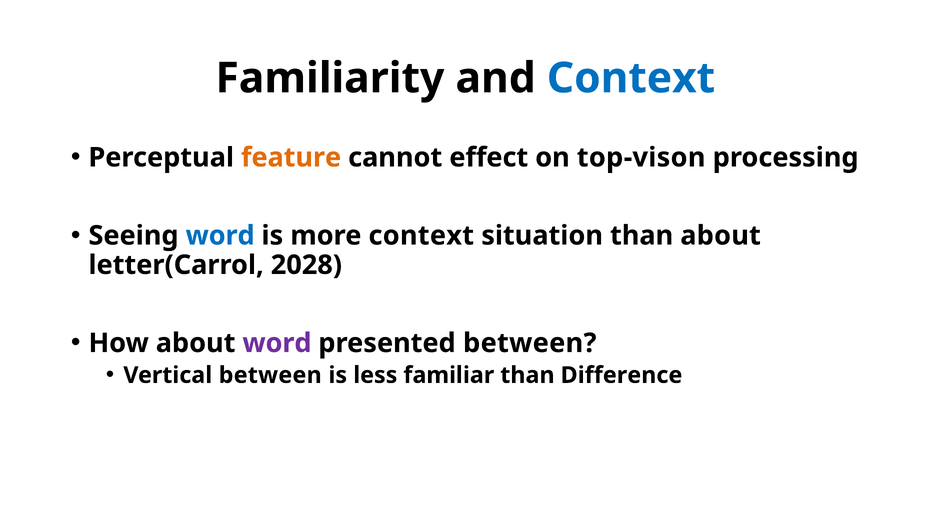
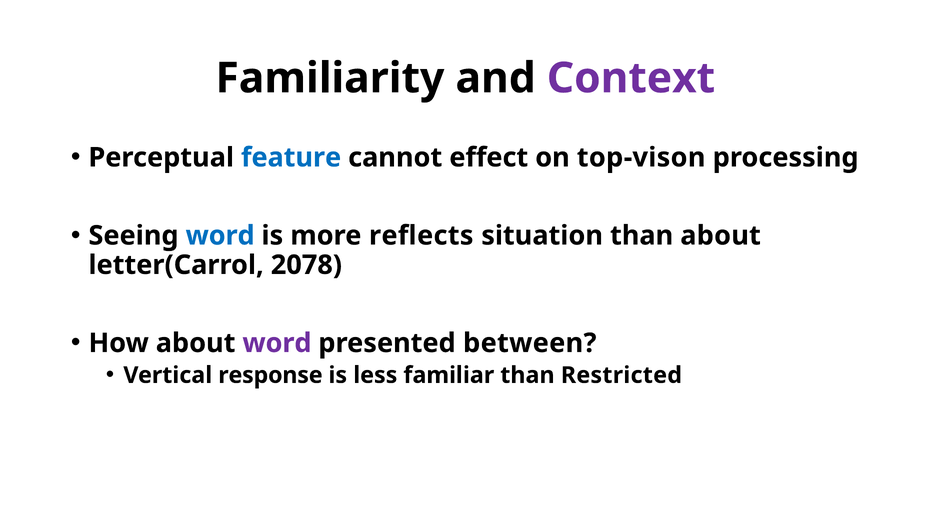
Context colour: blue -> purple (631, 78)
feature colour: orange -> blue (291, 157)
more context: context -> reflects (421, 235)
2028: 2028 -> 2078 (306, 265)
Vertical between: between -> response (270, 375)
Difference: Difference -> Restricted (621, 375)
